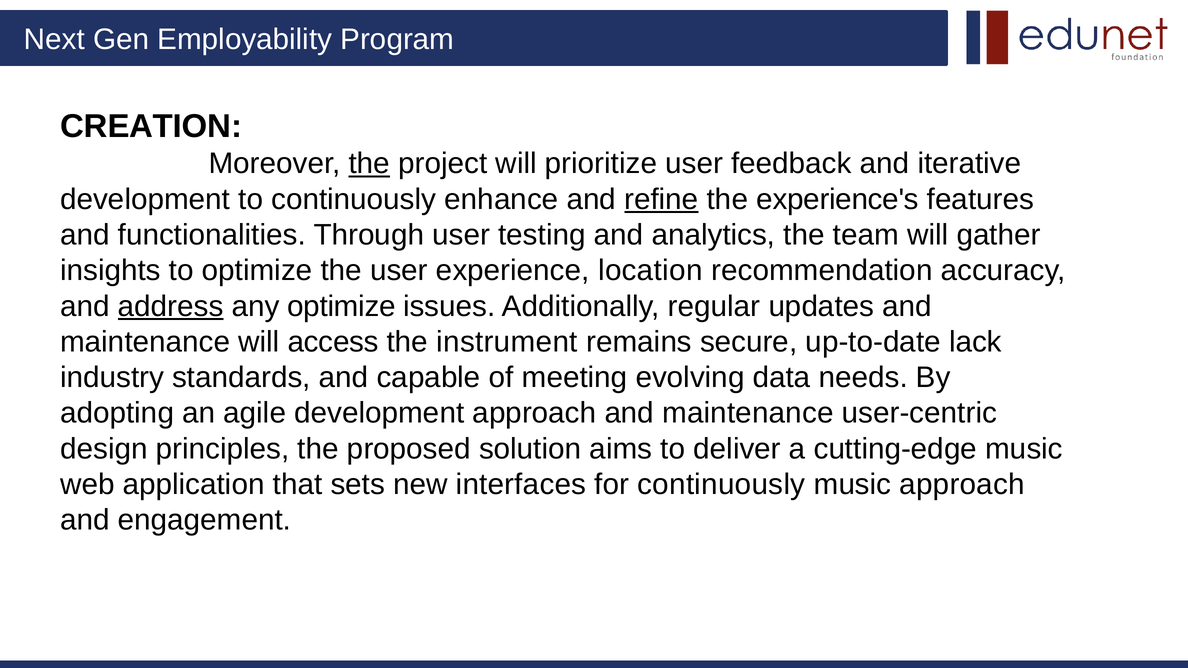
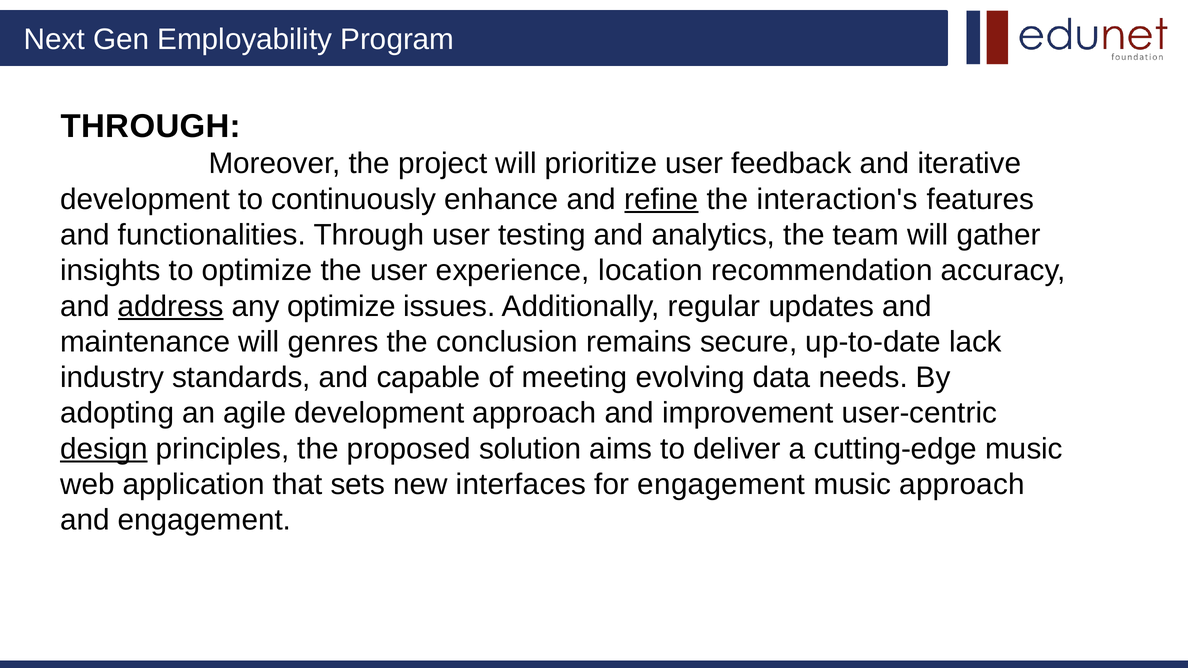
CREATION: CREATION -> THROUGH (151, 126)
the underline: present -> none (369, 164)
experience's: experience's -> interaction's (837, 199)
access: access -> genres (333, 342)
instrument: instrument -> conclusion (507, 342)
approach and maintenance: maintenance -> improvement (748, 413)
design underline: none -> present (104, 449)
for continuously: continuously -> engagement (721, 485)
